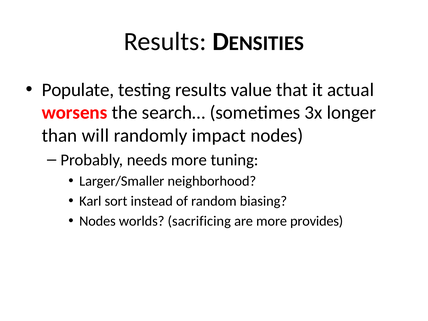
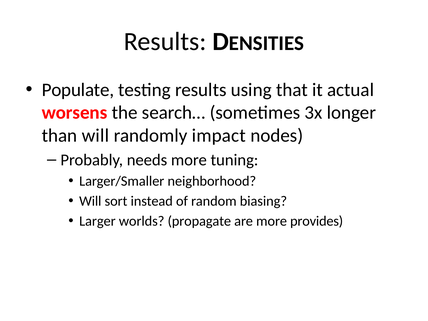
value: value -> using (251, 90)
Karl: Karl -> Will (90, 201)
Nodes: Nodes -> Larger (97, 221)
sacrificing: sacrificing -> propagate (199, 221)
